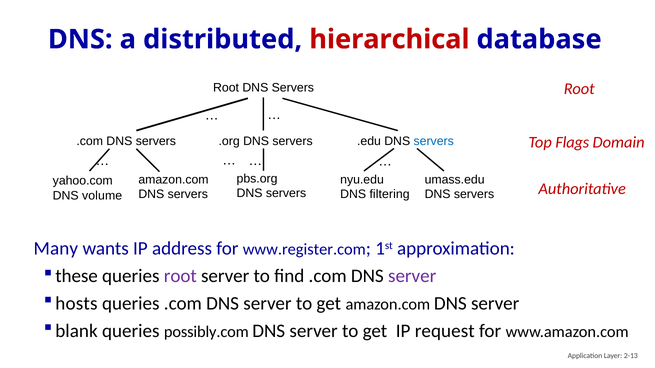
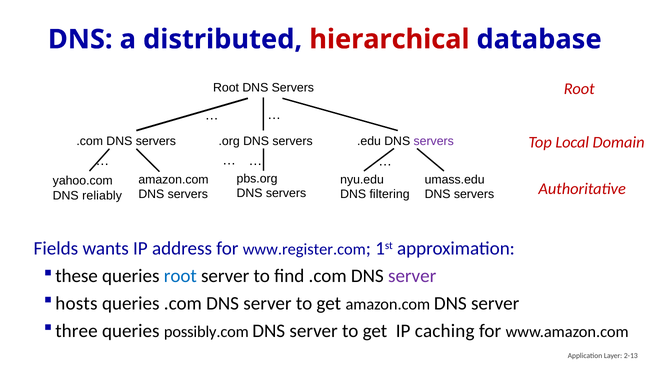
servers colour: blue -> purple (434, 141)
Flags: Flags -> Local (572, 142)
volume: volume -> reliably (102, 196)
Many: Many -> Fields (56, 249)
root colour: purple -> blue (180, 276)
blank: blank -> three (76, 331)
request: request -> caching (445, 331)
